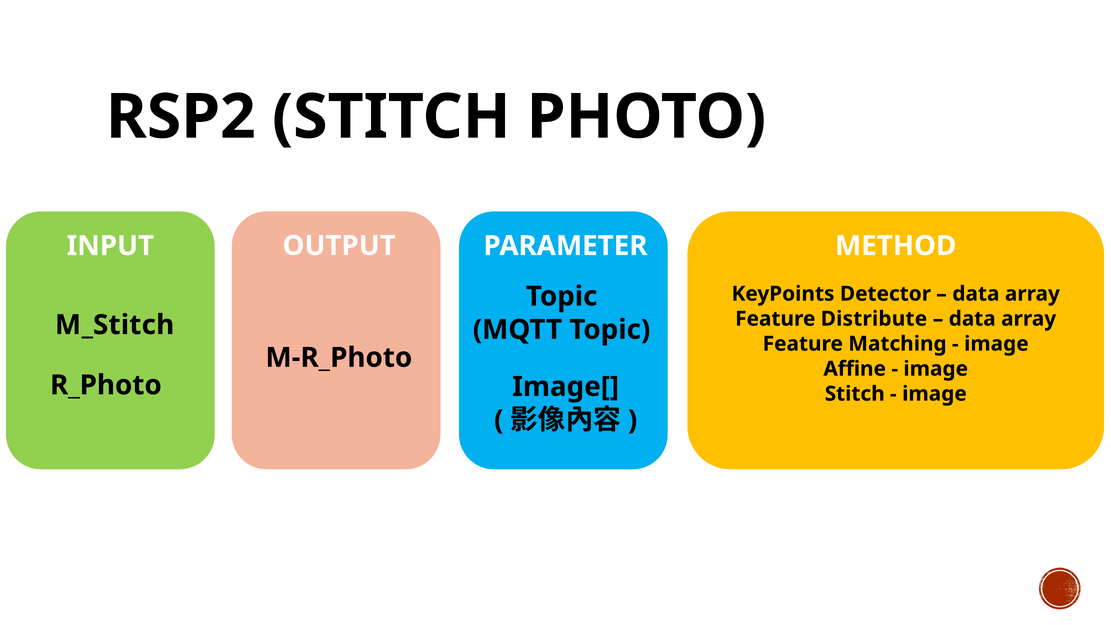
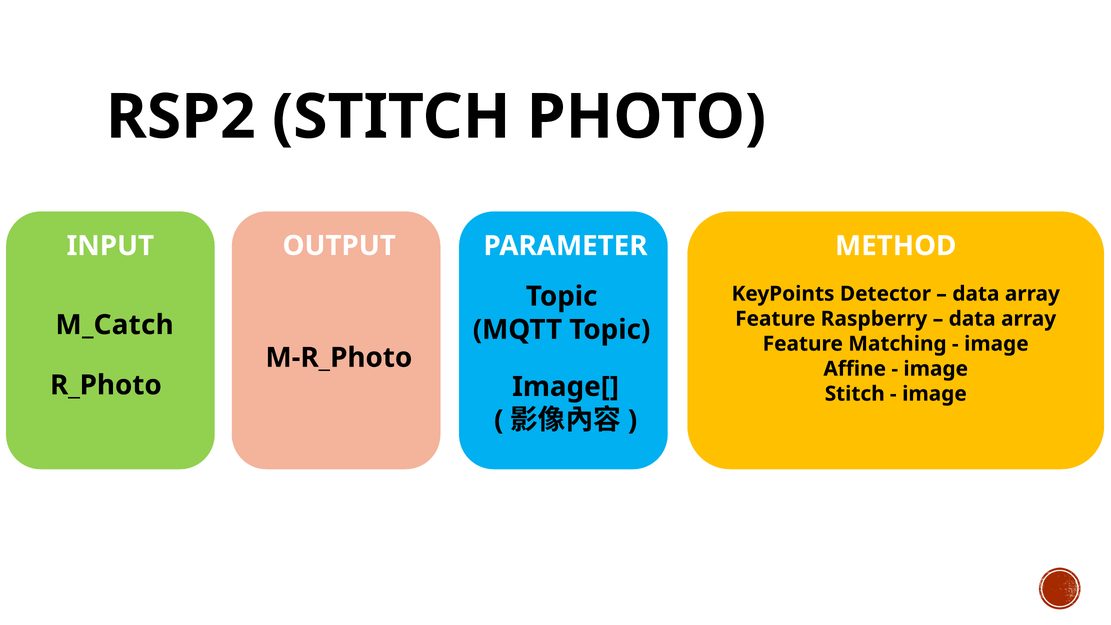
Distribute: Distribute -> Raspberry (874, 319)
M_Stitch: M_Stitch -> M_Catch (115, 325)
